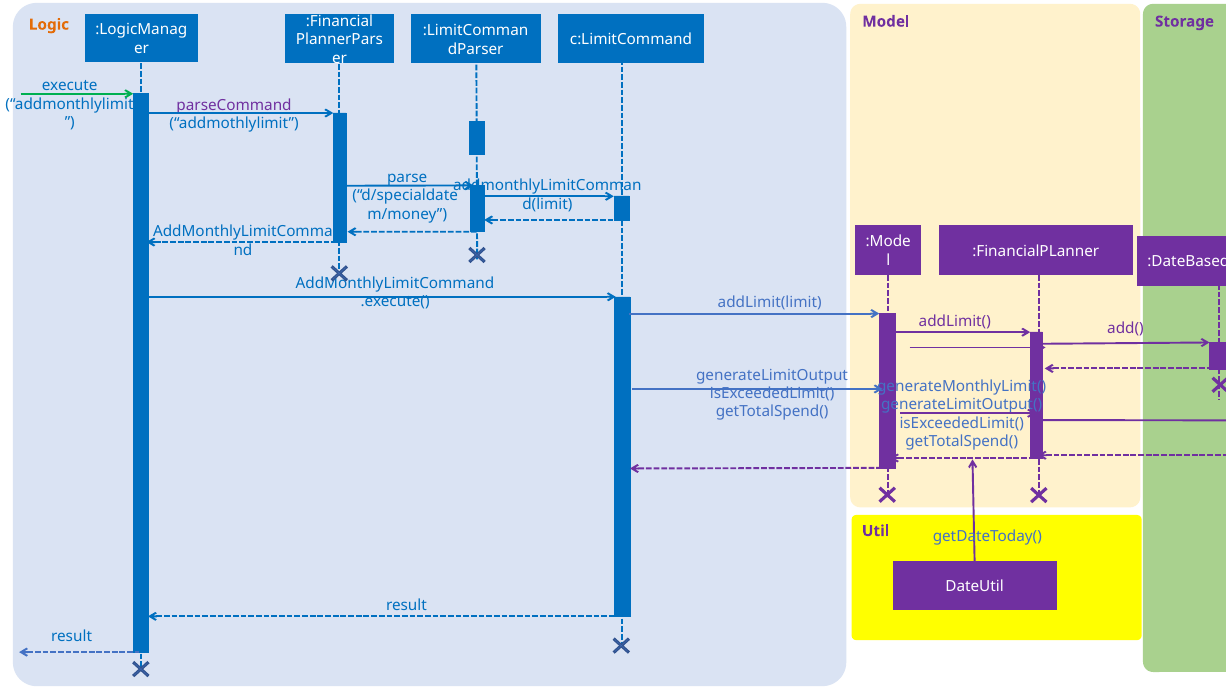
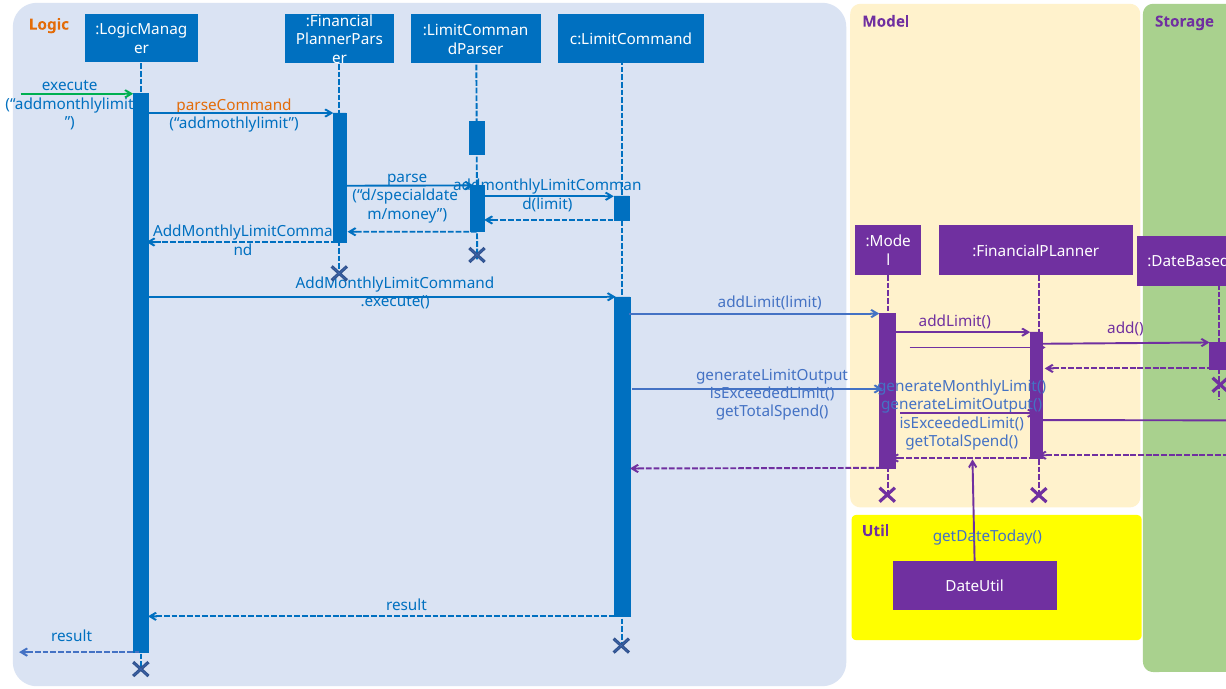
parseCommand colour: purple -> orange (234, 105)
